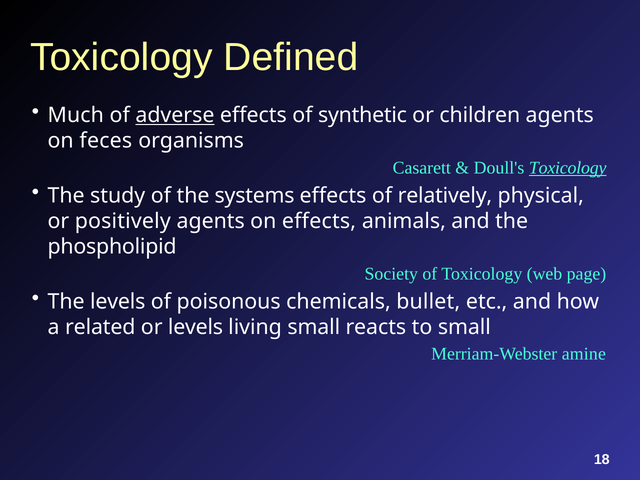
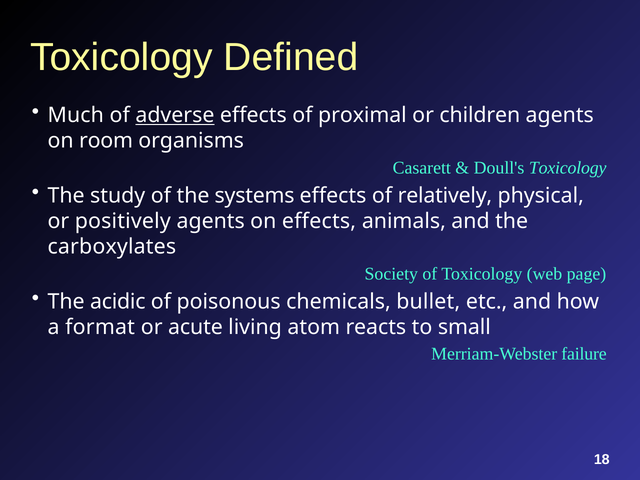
synthetic: synthetic -> proximal (362, 115)
feces: feces -> room (106, 141)
Toxicology underline: present -> none (568, 168)
phospholipid: phospholipid -> carboxylates (112, 247)
The levels: levels -> acidic (118, 302)
related: related -> format (100, 327)
or levels: levels -> acute (195, 327)
living small: small -> atom (314, 327)
amine: amine -> failure (584, 354)
